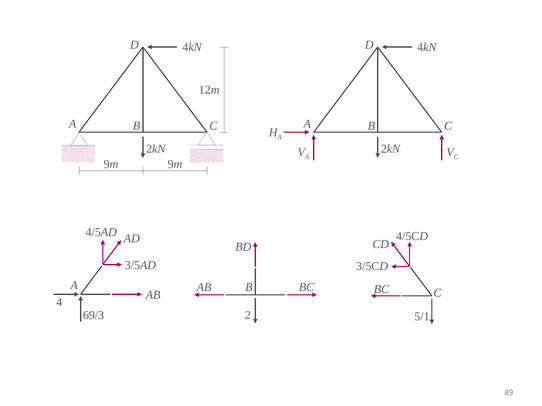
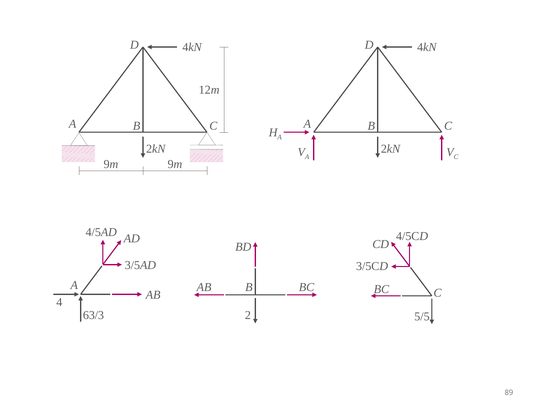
69/3: 69/3 -> 63/3 (93, 316)
5/1: 5/1 -> 5/5 (422, 317)
